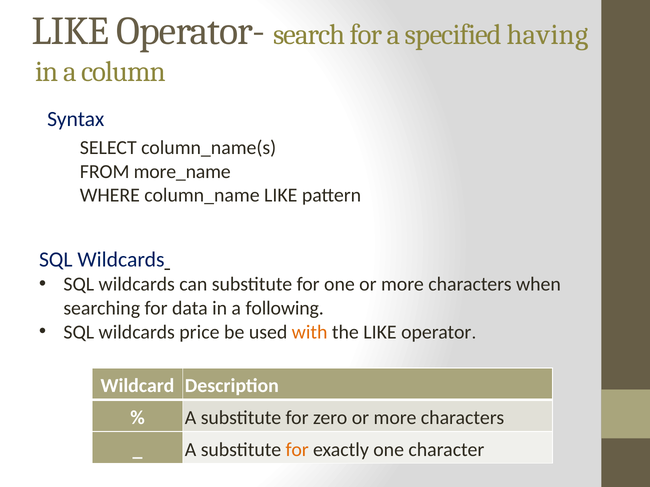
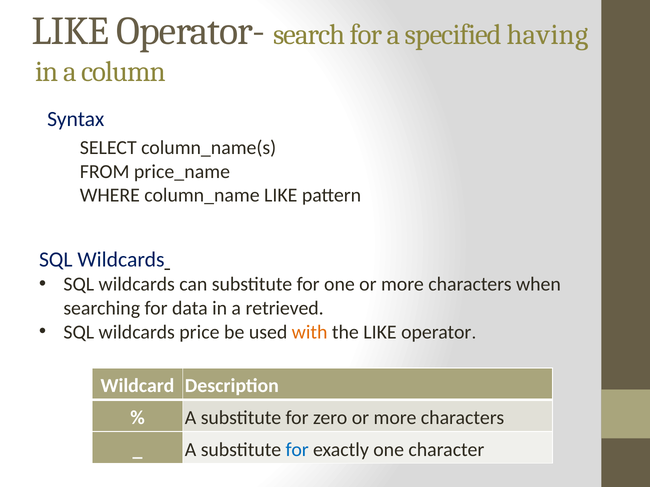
more_name: more_name -> price_name (182, 172)
following: following -> retrieved (285, 309)
for colour: orange -> blue (297, 450)
